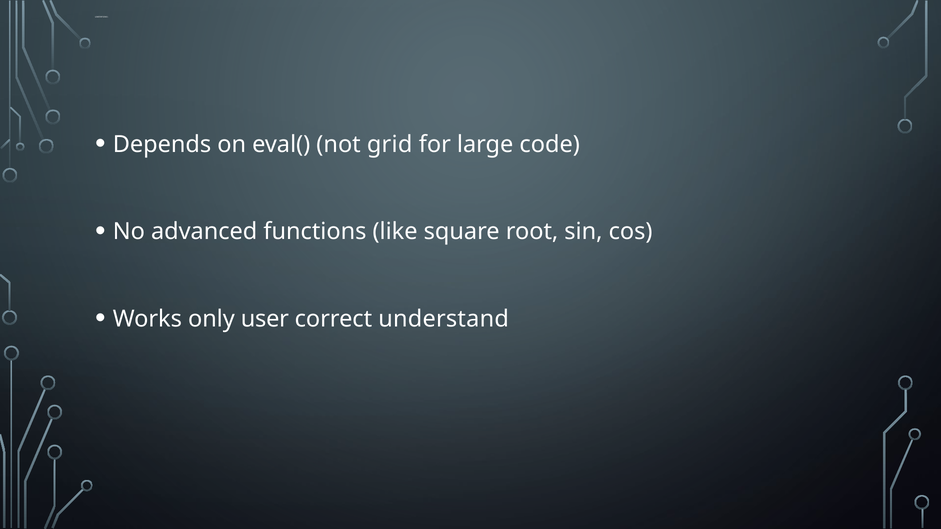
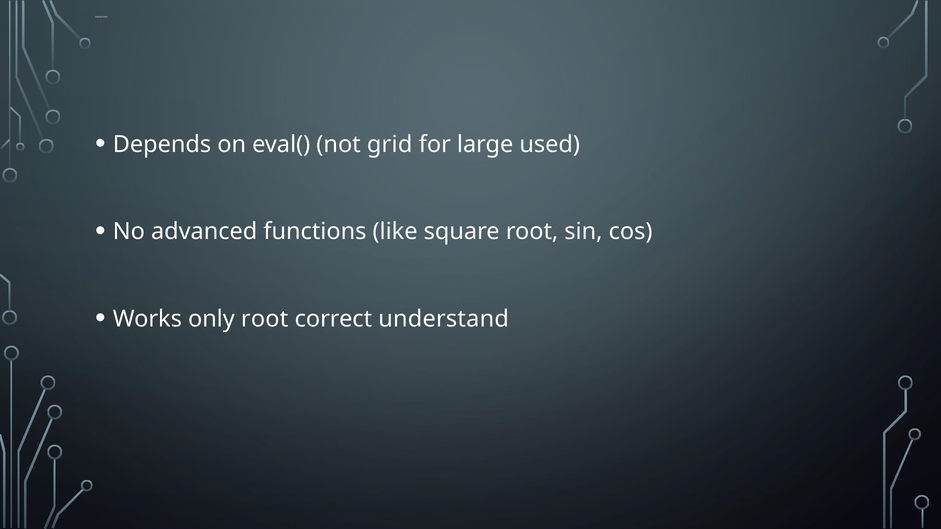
code: code -> used (550, 144)
only user: user -> root (265, 319)
